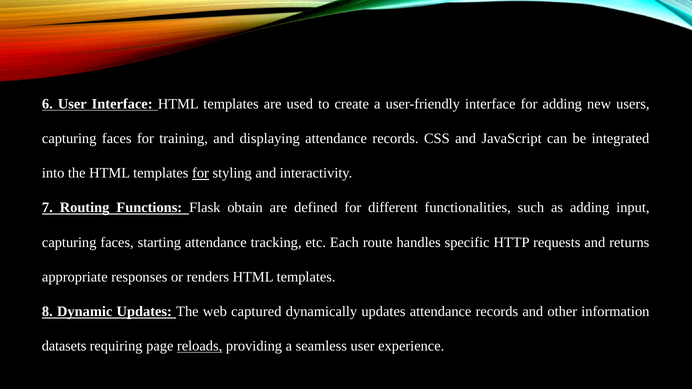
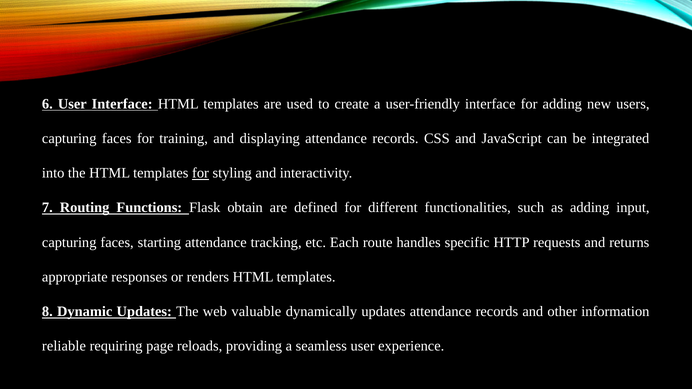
captured: captured -> valuable (256, 312)
datasets: datasets -> reliable (64, 346)
reloads underline: present -> none (200, 346)
